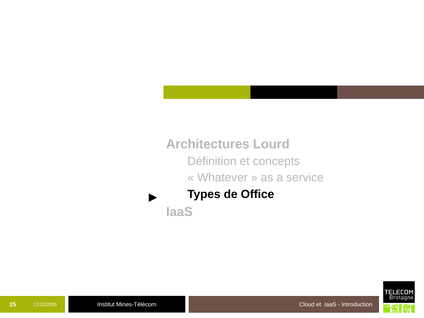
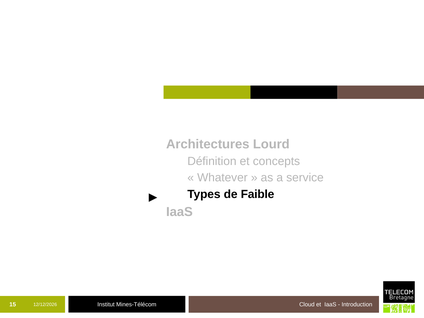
Office: Office -> Faible (258, 194)
